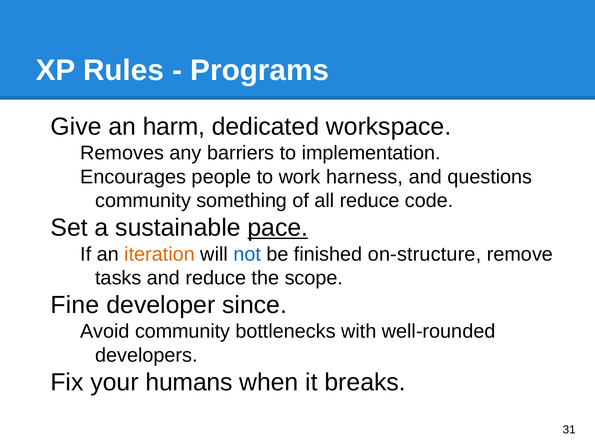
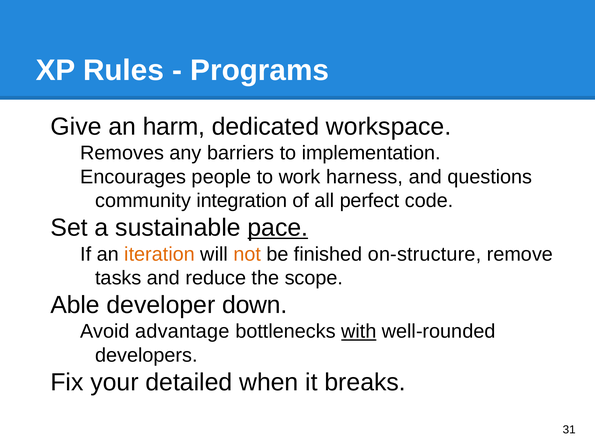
something: something -> integration (242, 201)
all reduce: reduce -> perfect (370, 201)
not colour: blue -> orange (247, 254)
Fine: Fine -> Able (75, 305)
since: since -> down (255, 305)
Avoid community: community -> advantage (182, 332)
with underline: none -> present (359, 332)
humans: humans -> detailed (189, 383)
